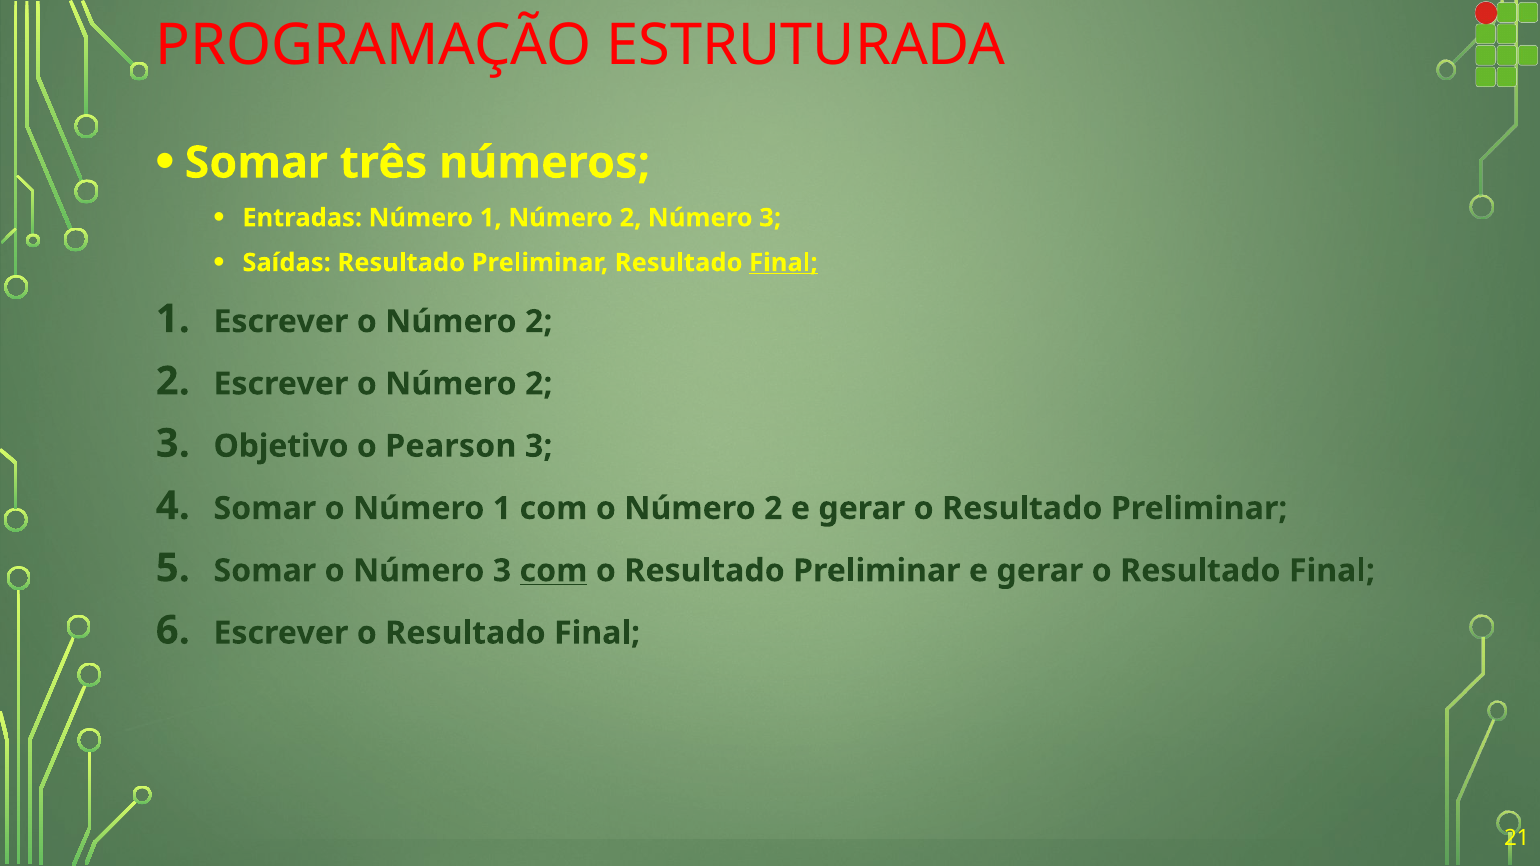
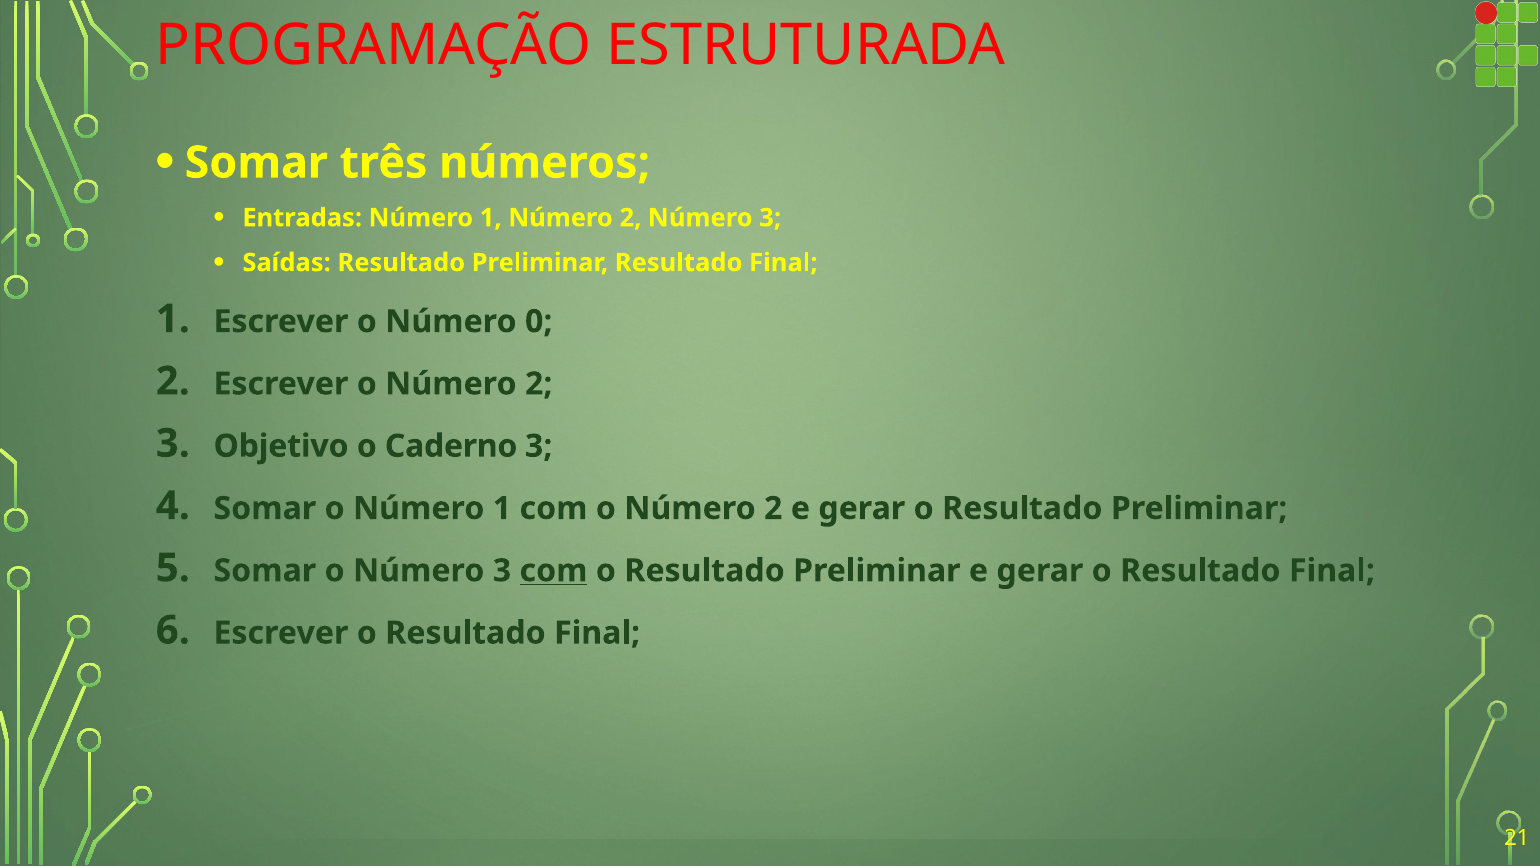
Final underline: present -> none (783, 263)
2: 2 -> 0 (539, 322)
Pearson: Pearson -> Caderno (451, 446)
